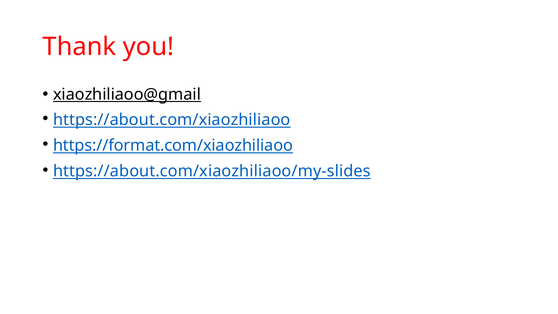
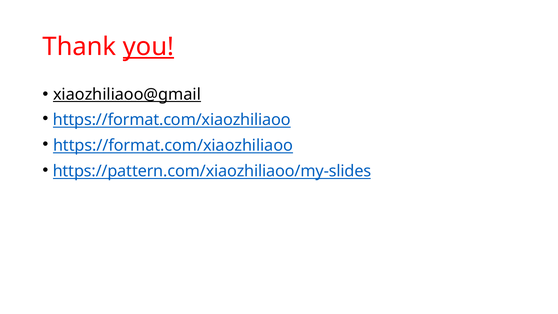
you underline: none -> present (149, 47)
https://about.com/xiaozhiliaoo: https://about.com/xiaozhiliaoo -> https://format.com/xiaozhiliaoo (172, 120)
https://about.com/xiaozhiliaoo/my-slides: https://about.com/xiaozhiliaoo/my-slides -> https://pattern.com/xiaozhiliaoo/my-slides (212, 171)
